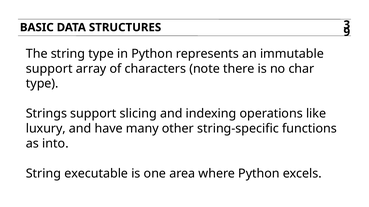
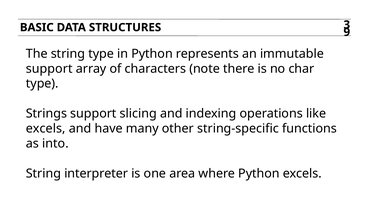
luxury: luxury -> excels (46, 129)
executable: executable -> interpreter (96, 174)
